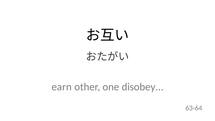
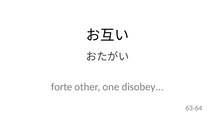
earn: earn -> forte (62, 87)
